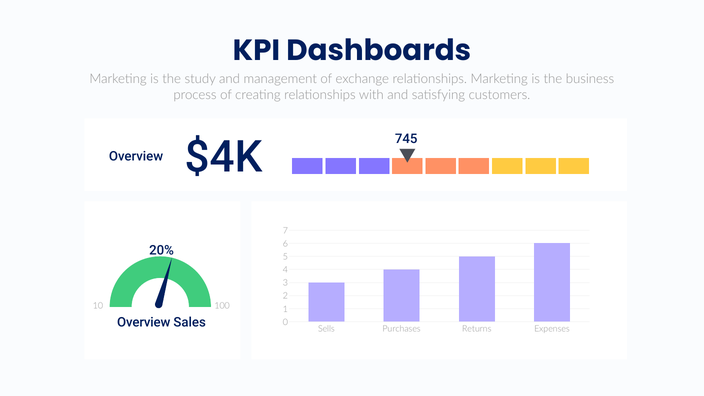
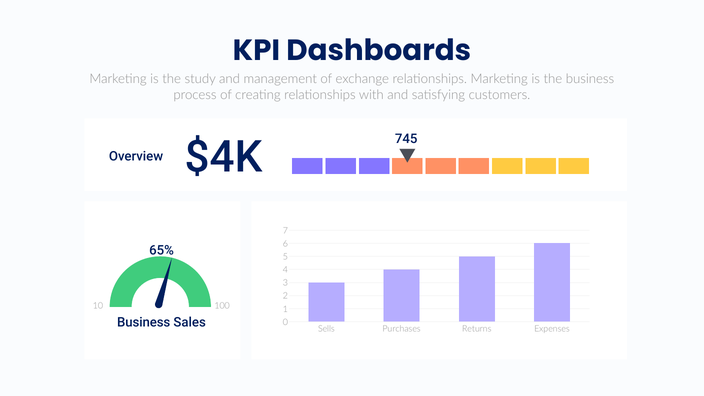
20%: 20% -> 65% (162, 250)
Overview: Overview -> Business (144, 323)
